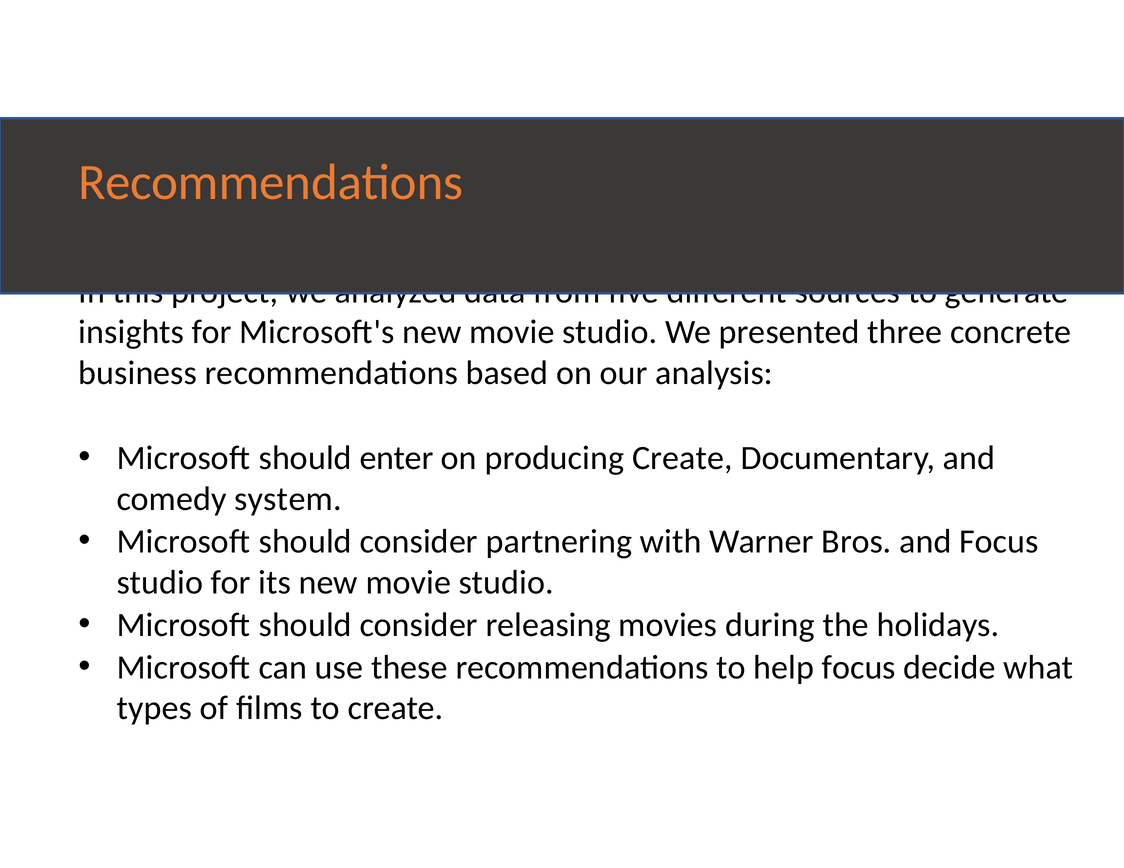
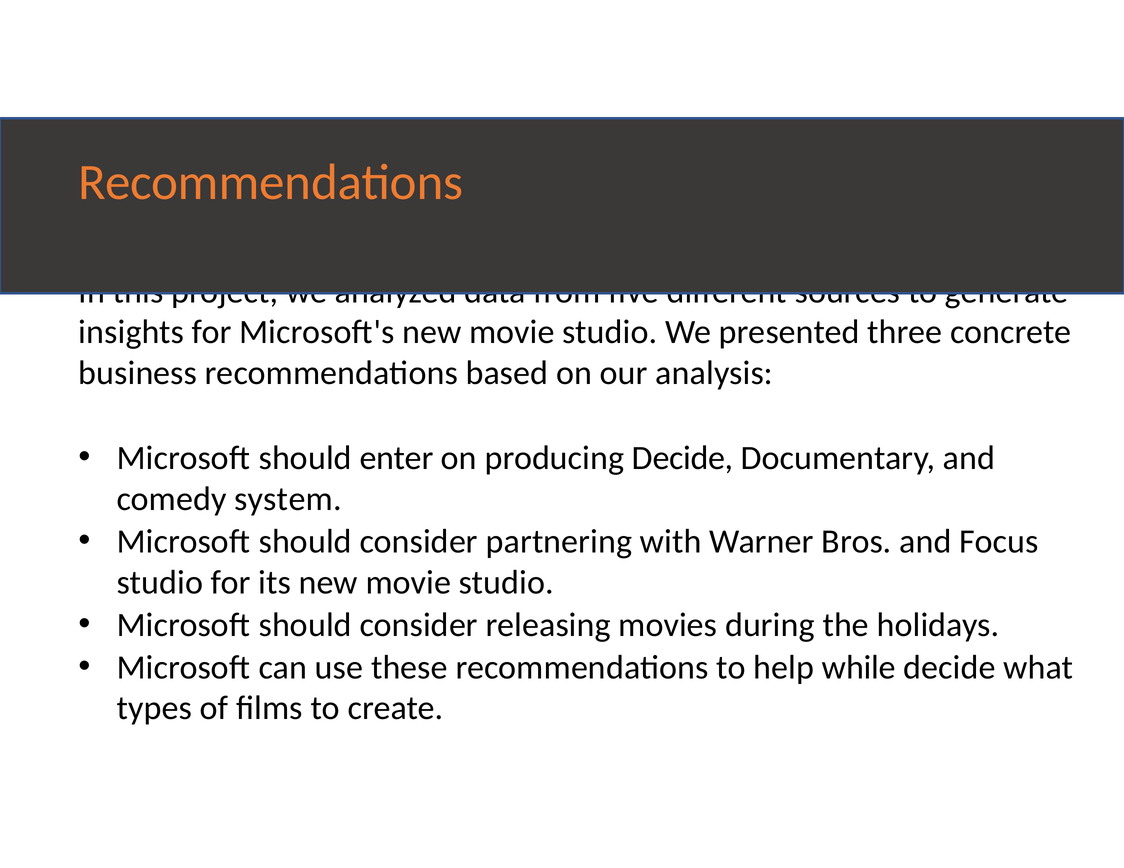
producing Create: Create -> Decide (683, 458)
help focus: focus -> while (859, 668)
